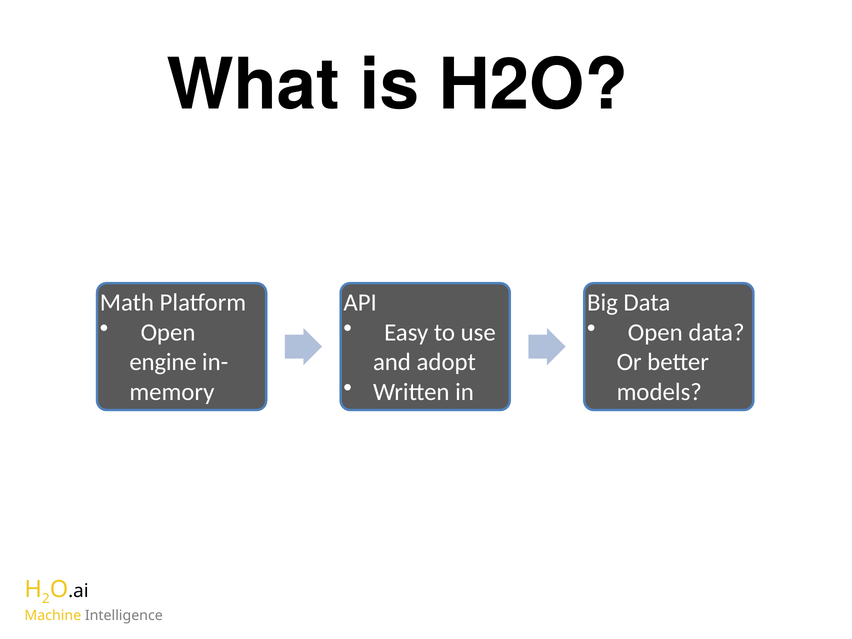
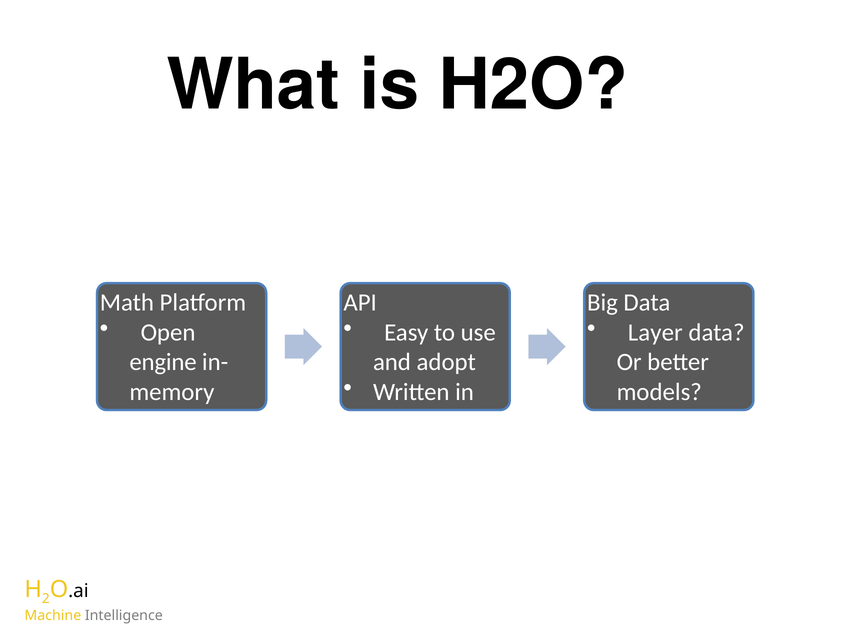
Open: Open -> Layer (655, 332)
